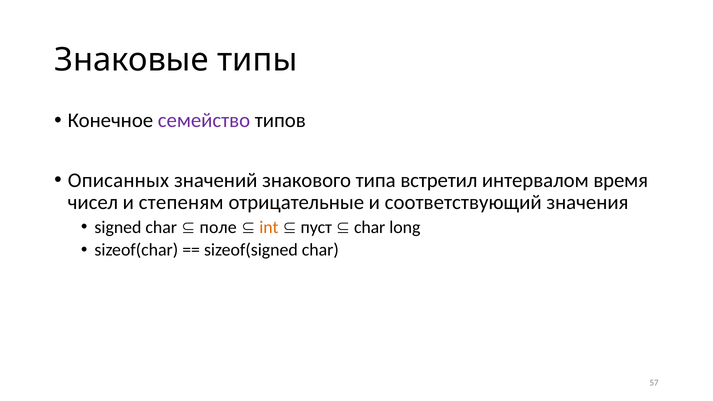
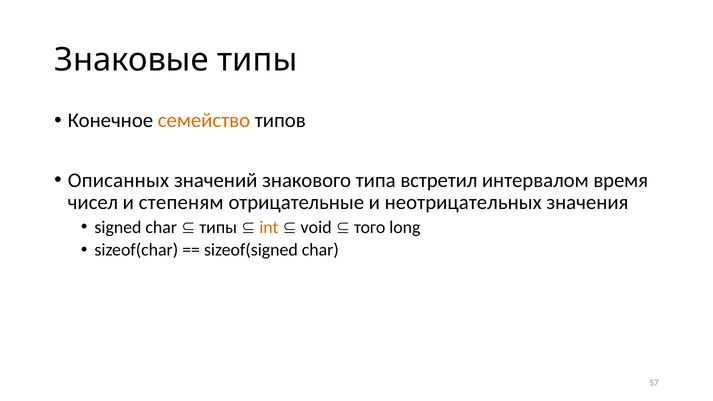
семейство colour: purple -> orange (204, 121)
соответствующий: соответствующий -> неотрицательных (463, 203)
поле: поле -> типы (218, 227)
пуст: пуст -> void (316, 227)
char: char -> того (370, 227)
